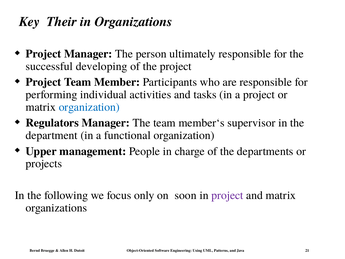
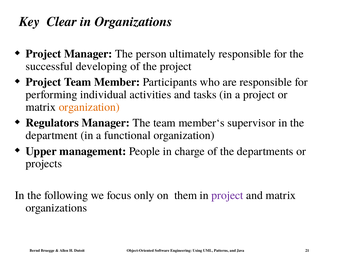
Their: Their -> Clear (62, 22)
organization colour: blue -> orange (89, 107)
soon: soon -> them (186, 195)
